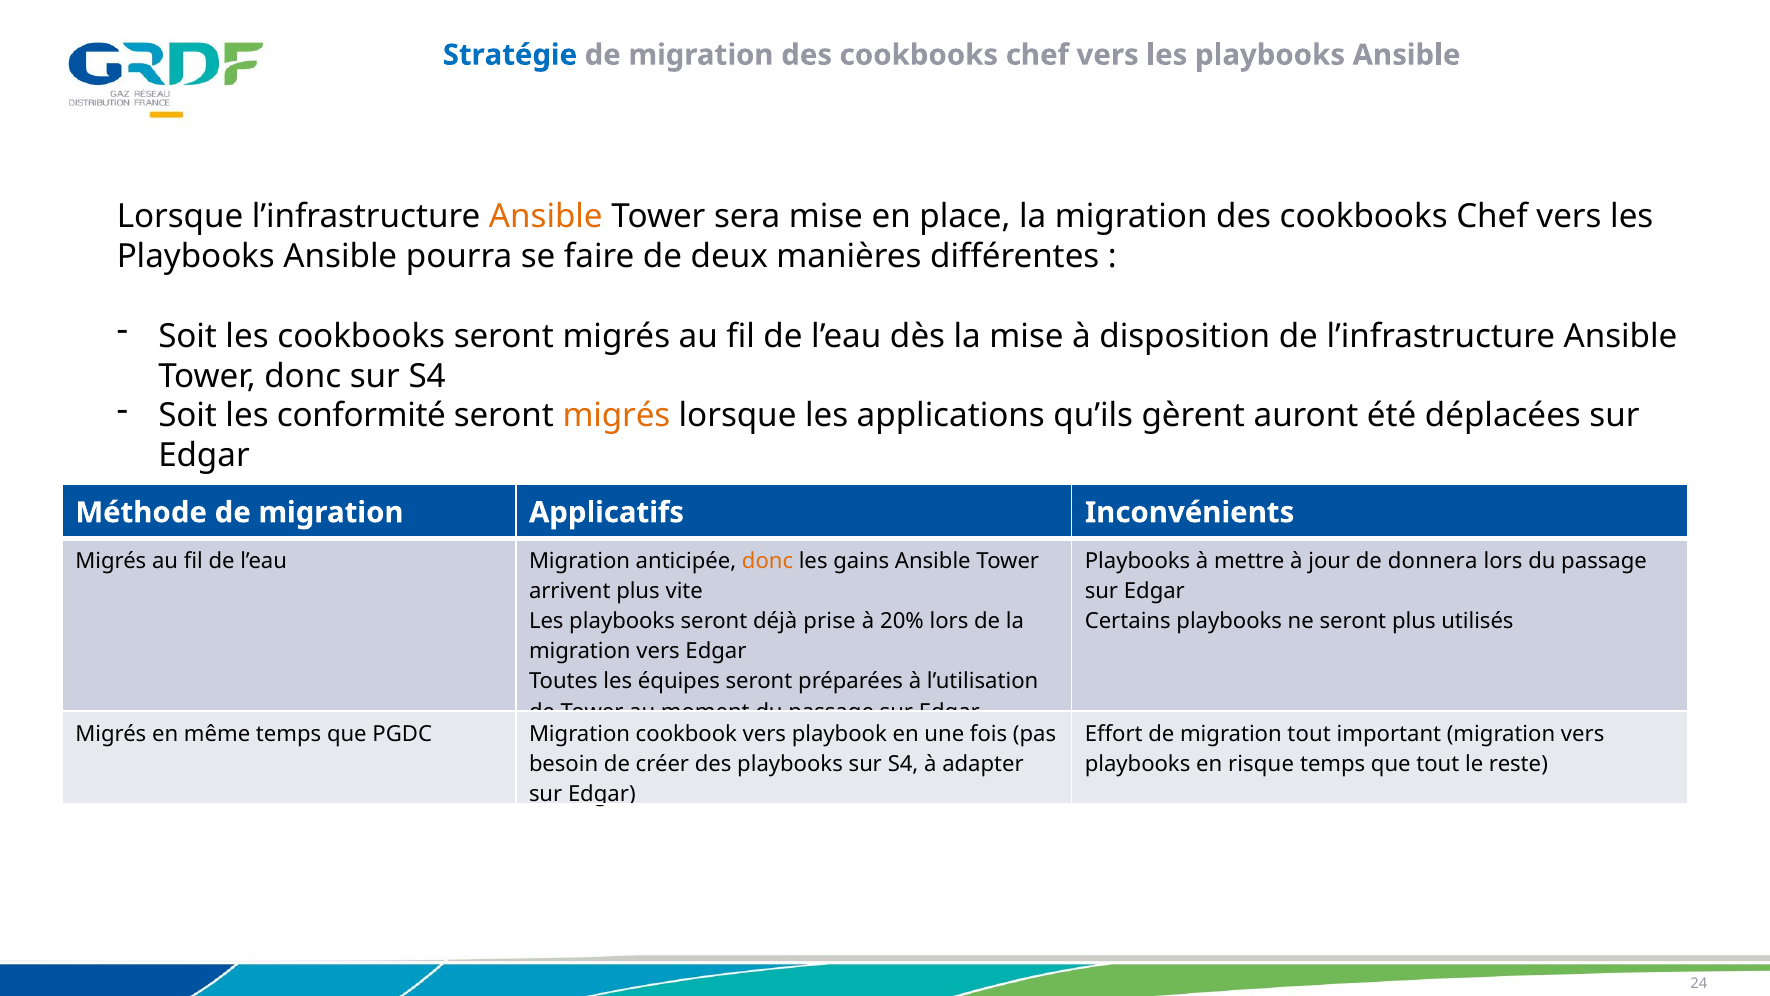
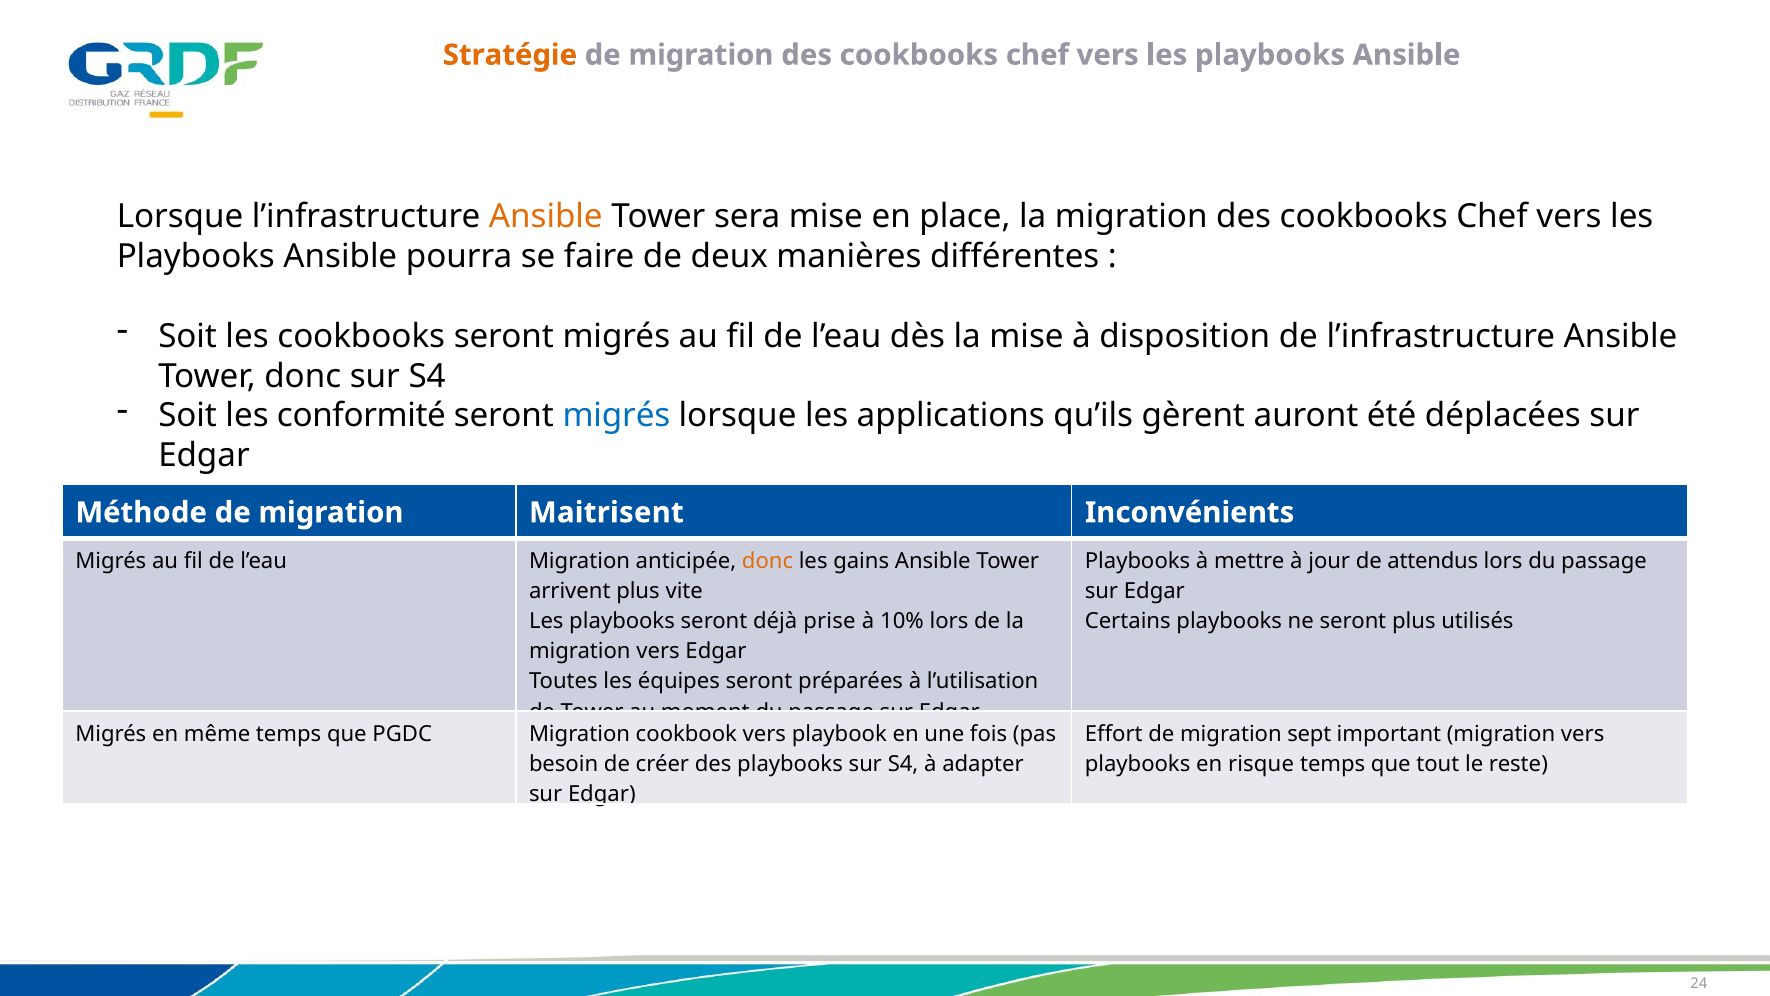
Stratégie colour: blue -> orange (510, 55)
migrés colour: orange -> blue (616, 416)
Applicatifs: Applicatifs -> Maitrisent (606, 512)
donnera: donnera -> attendus (1433, 561)
20%: 20% -> 10% (902, 621)
migration tout: tout -> sept (1309, 734)
